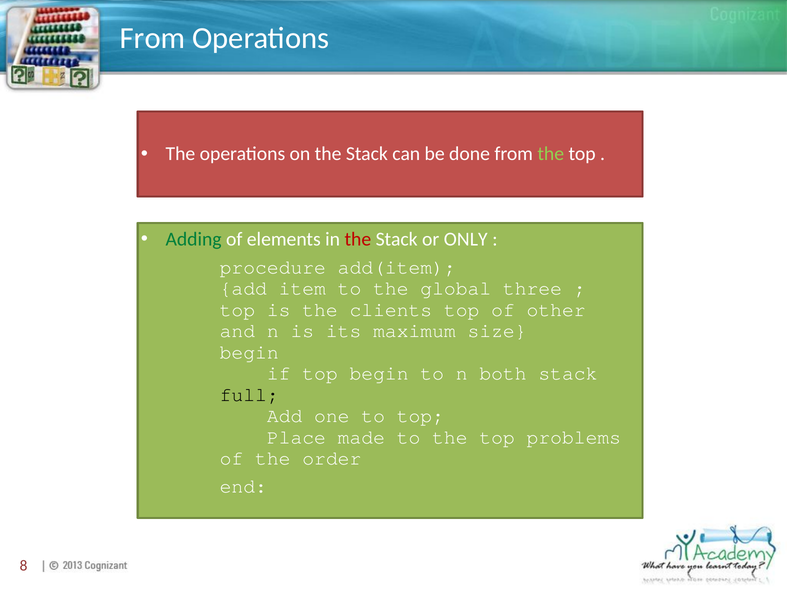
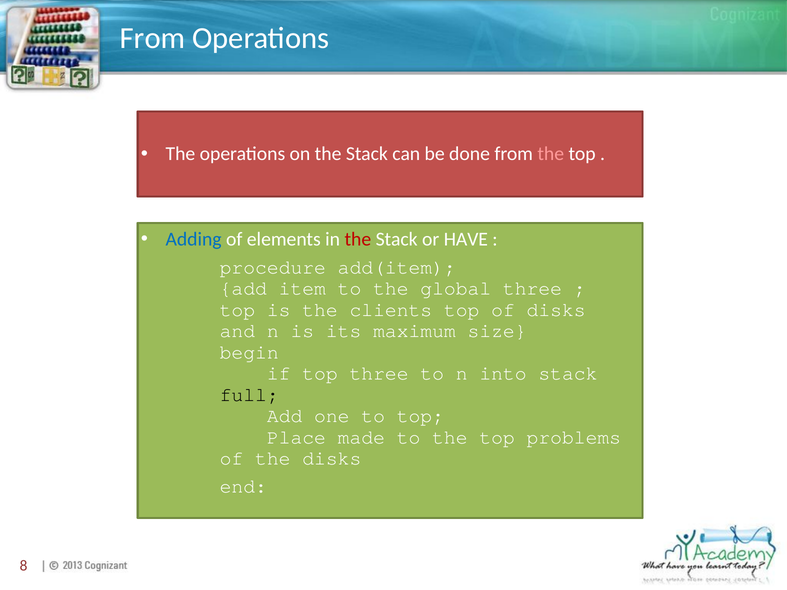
the colour: light green -> pink (551, 154)
Adding colour: green -> blue (194, 239)
ONLY: ONLY -> HAVE (466, 239)
of other: other -> disks (556, 310)
top begin: begin -> three (379, 374)
both: both -> into (503, 374)
the order: order -> disks (332, 459)
